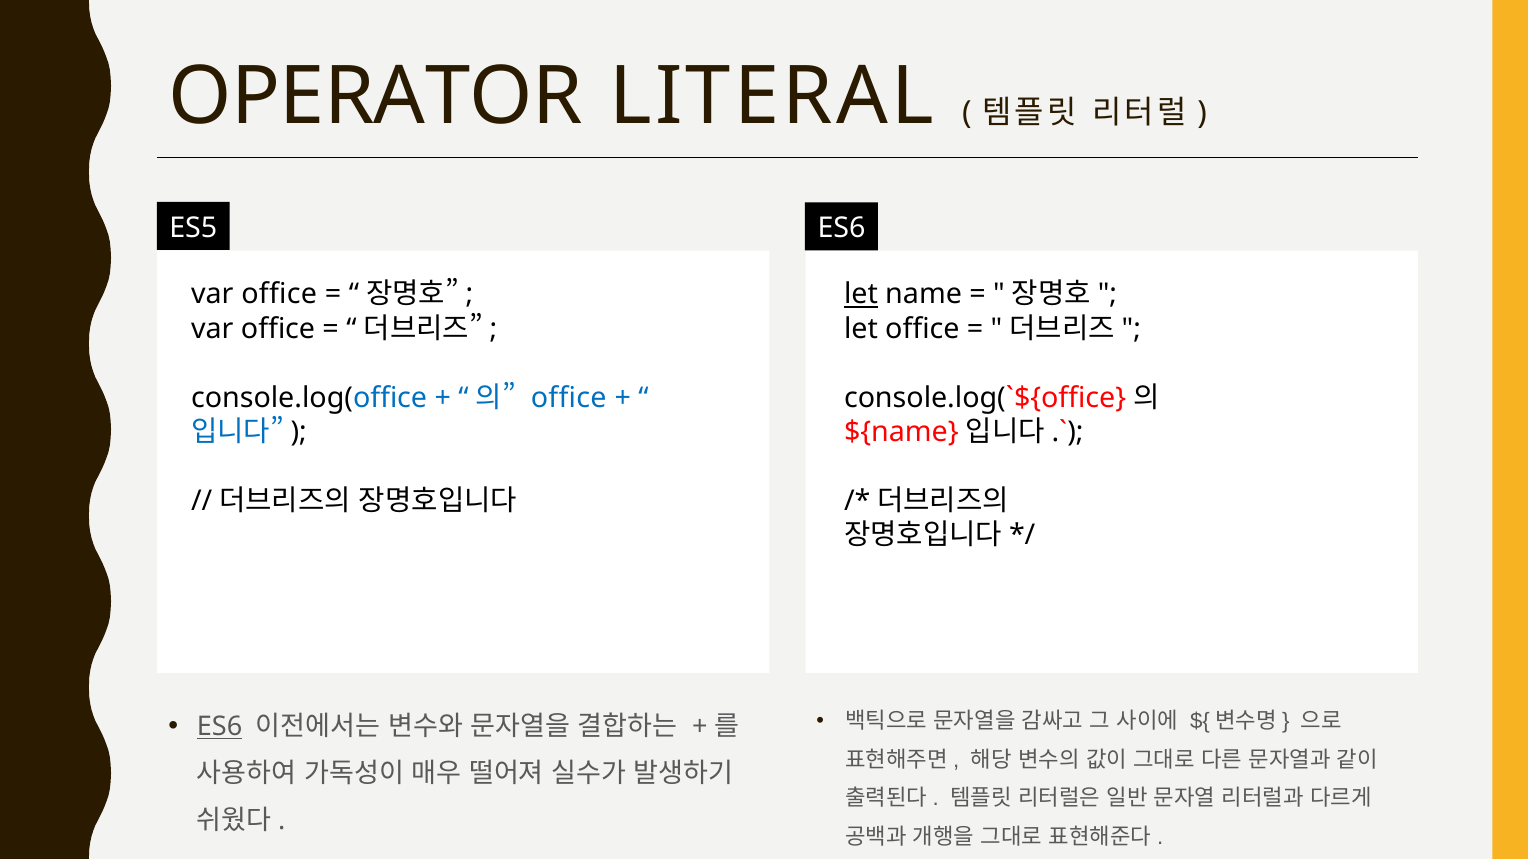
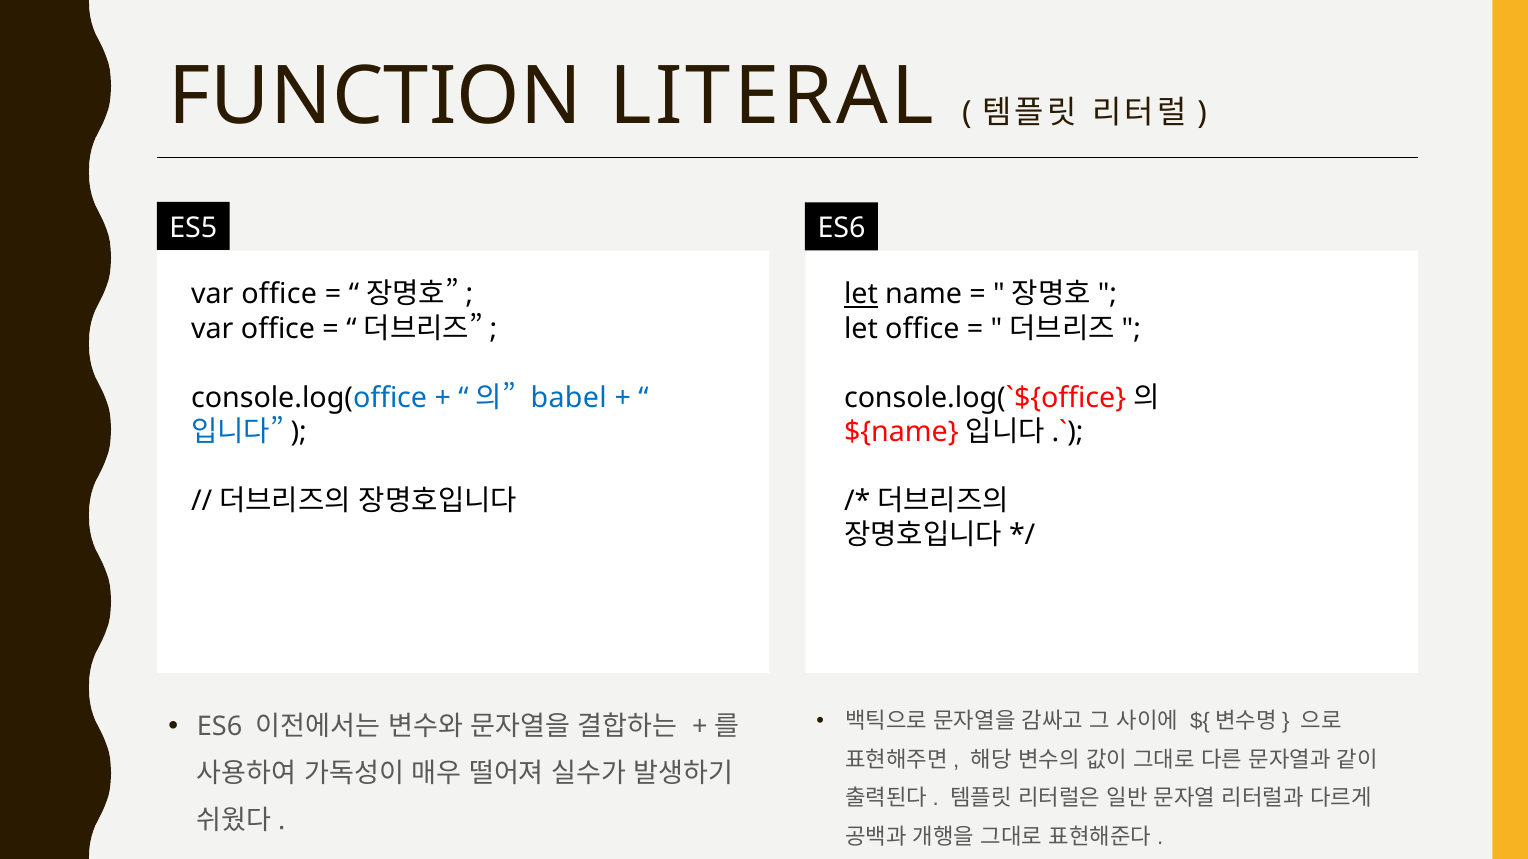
OPERATOR: OPERATOR -> FUNCTION (375, 97)
office: office -> babel (569, 398)
ES6 underline: present -> none (220, 727)
